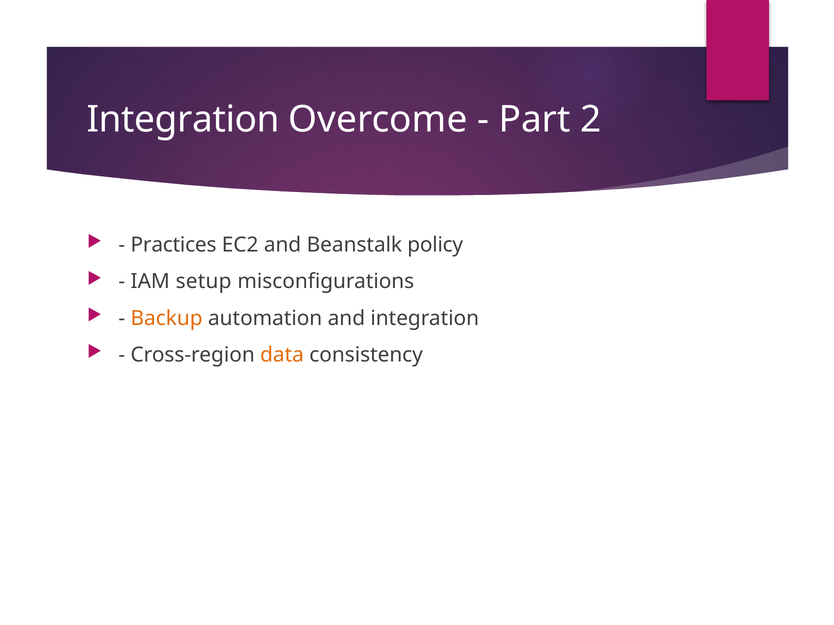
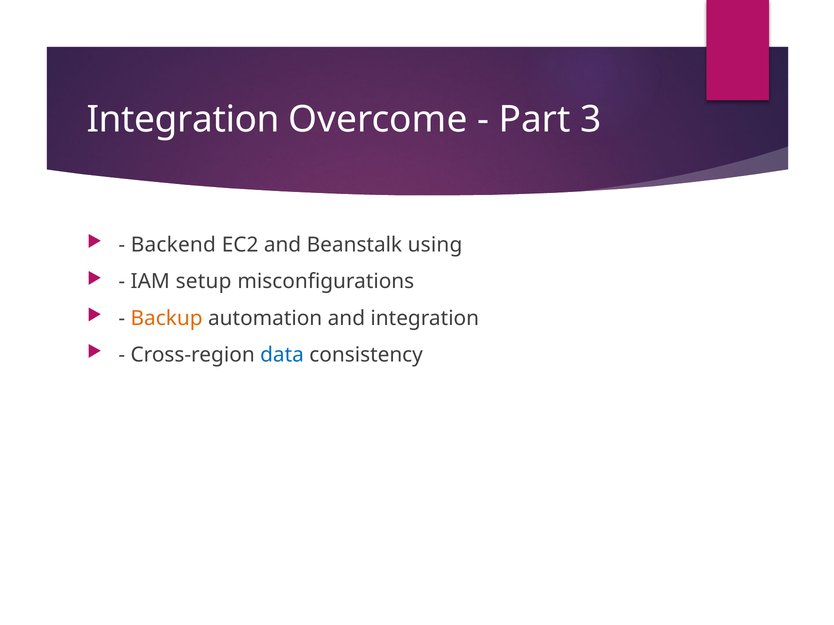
2: 2 -> 3 (591, 119)
Practices: Practices -> Backend (173, 245)
policy: policy -> using (435, 245)
data colour: orange -> blue (282, 355)
